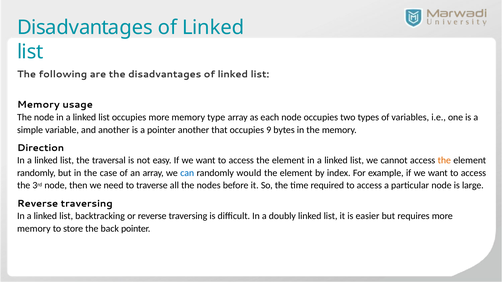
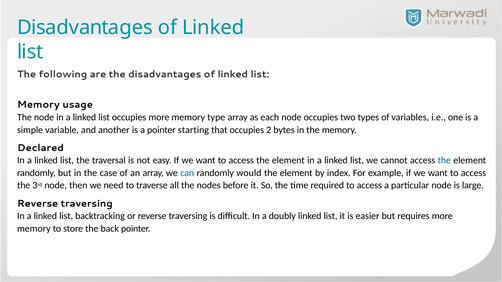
pointer another: another -> starting (193, 130)
9: 9 -> 2 (269, 130)
Direction: Direction -> Declared (41, 148)
the colour: orange -> blue (444, 161)
